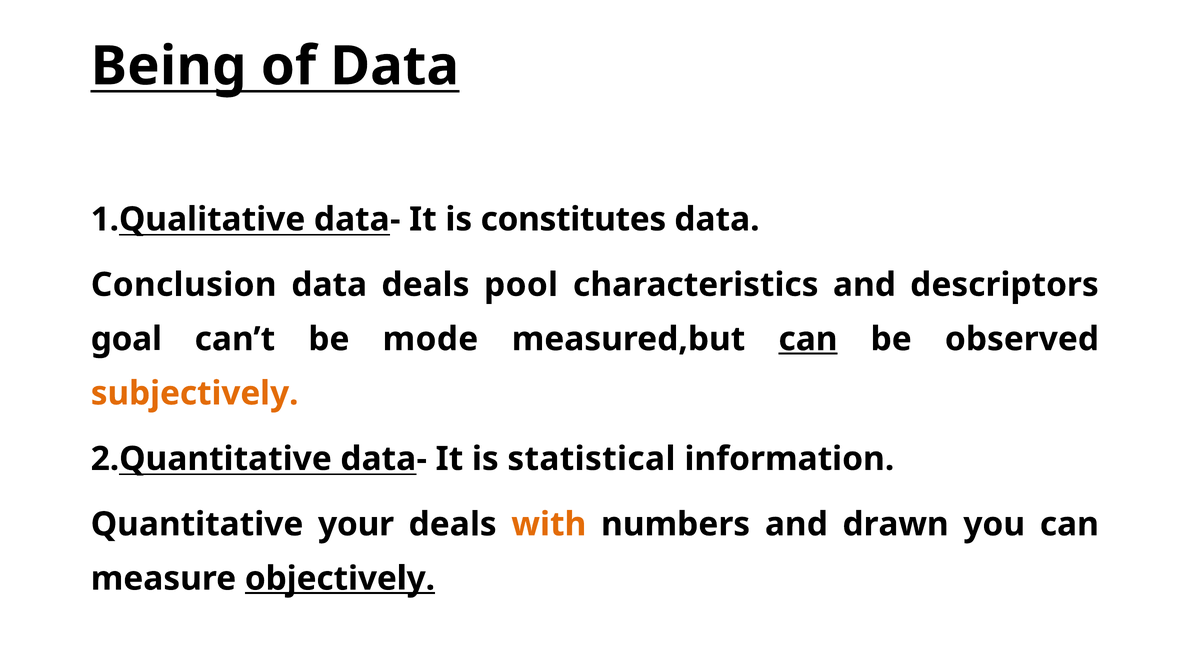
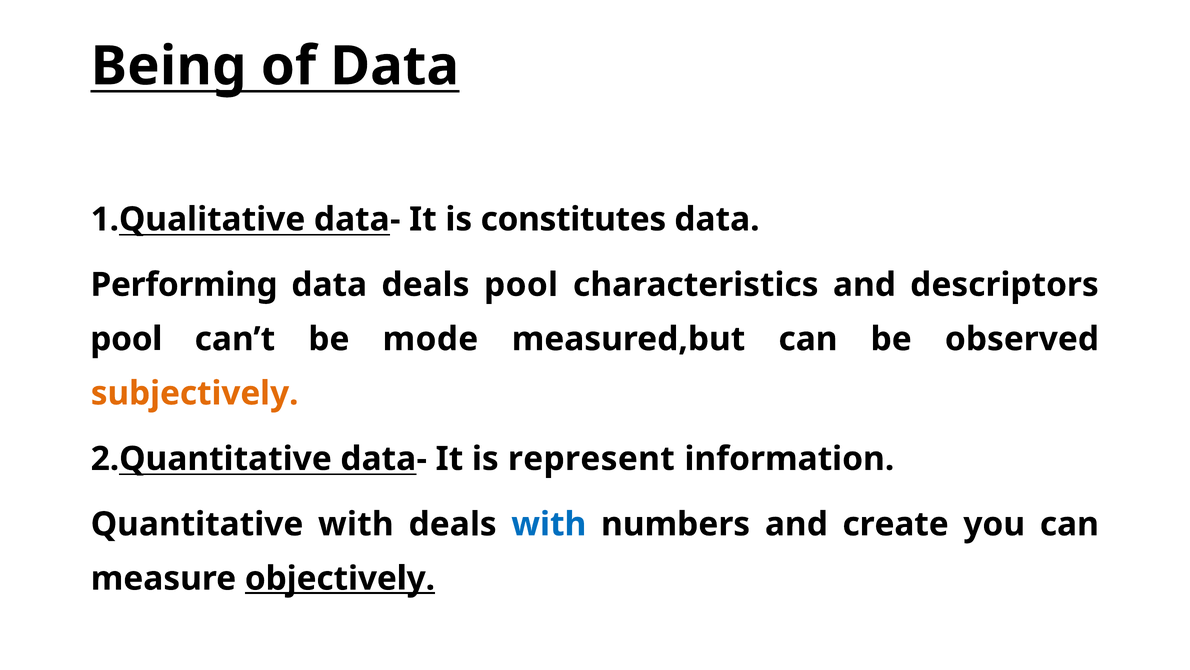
Conclusion: Conclusion -> Performing (184, 285)
goal: goal -> pool (126, 339)
can underline: present -> none (808, 339)
statistical: statistical -> represent (591, 458)
Quantitative your: your -> with (356, 524)
with colour: orange -> blue (549, 524)
drawn: drawn -> create (896, 524)
